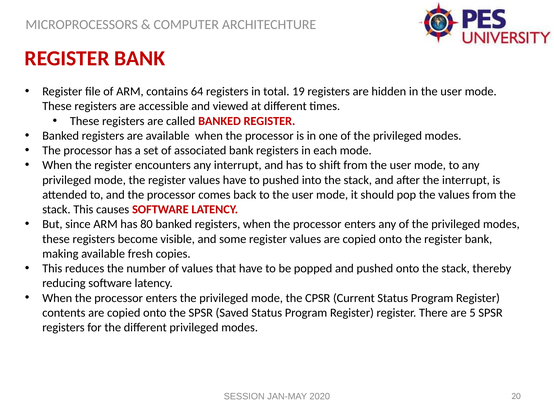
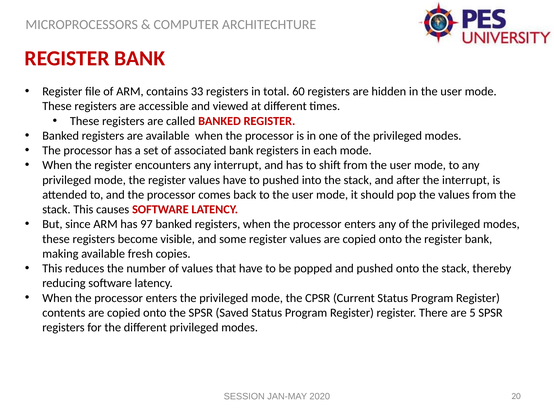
64: 64 -> 33 (197, 92)
19: 19 -> 60 (299, 92)
80: 80 -> 97 (146, 225)
